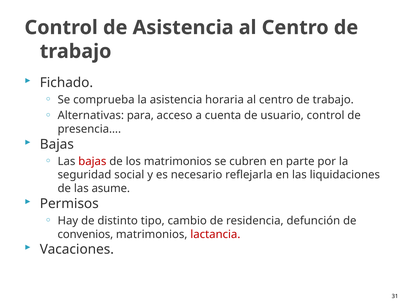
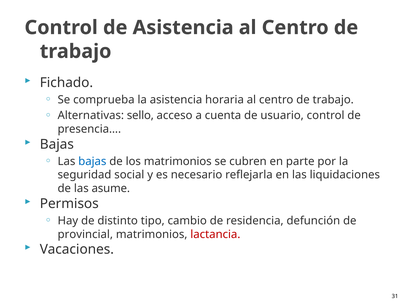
para: para -> sello (140, 115)
bajas colour: red -> blue (92, 161)
convenios: convenios -> provincial (85, 234)
